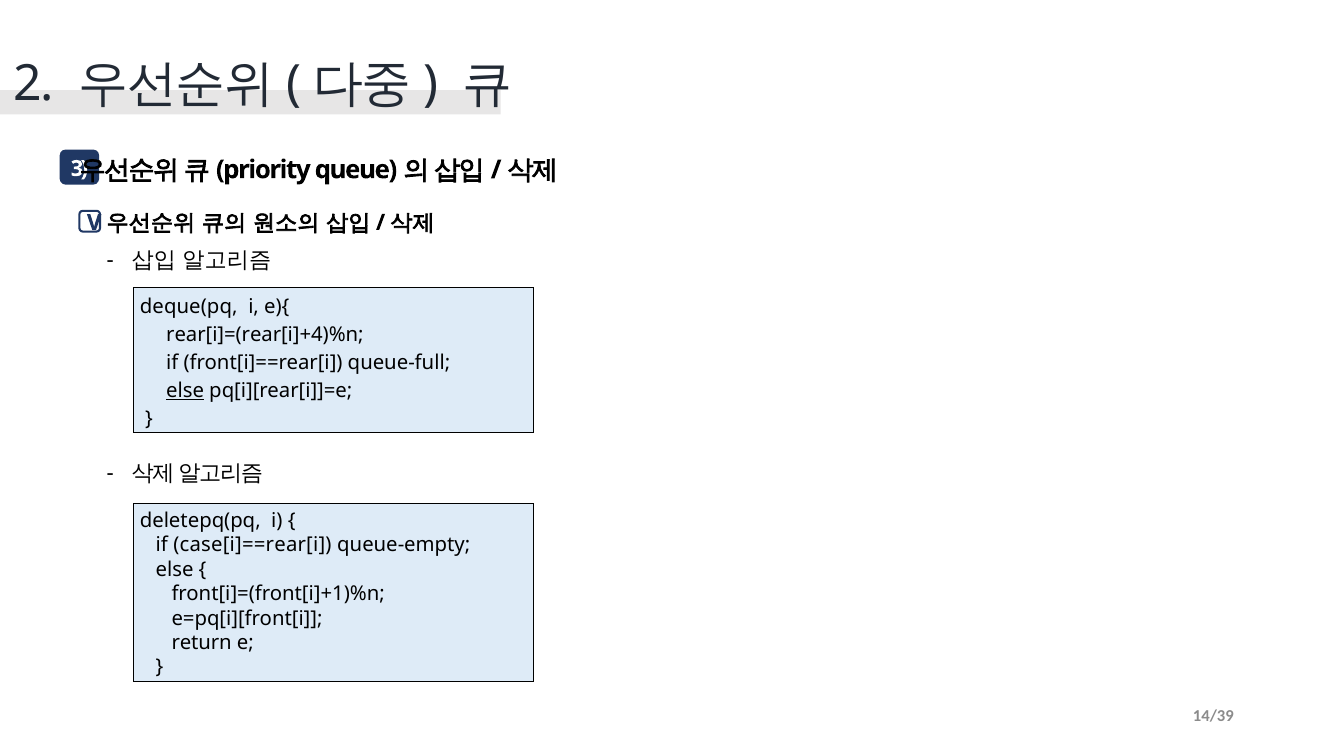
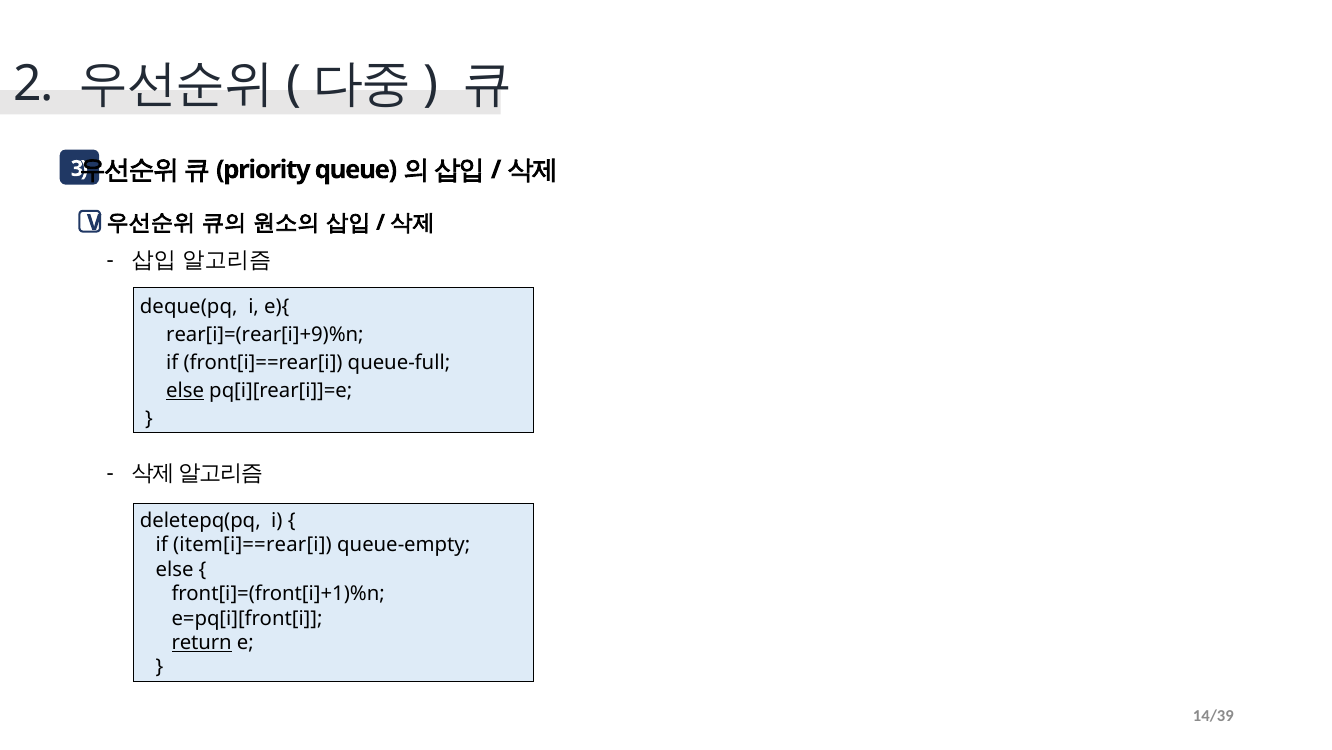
rear[i]=(rear[i]+4)%n: rear[i]=(rear[i]+4)%n -> rear[i]=(rear[i]+9)%n (265, 335)
case[i]==rear[i: case[i]==rear[i -> item[i]==rear[i (252, 545)
return underline: none -> present (202, 642)
